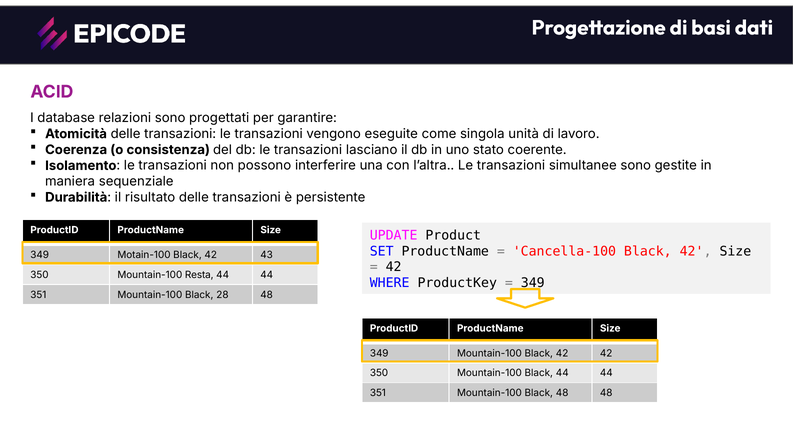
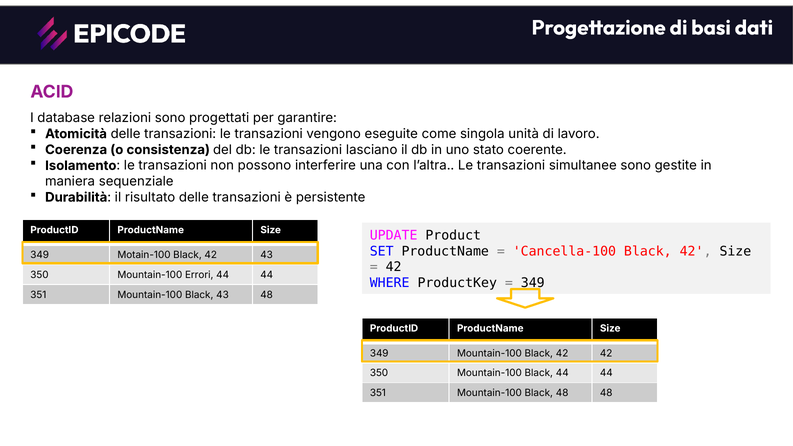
Resta: Resta -> Errori (199, 275)
Black 28: 28 -> 43 (223, 295)
